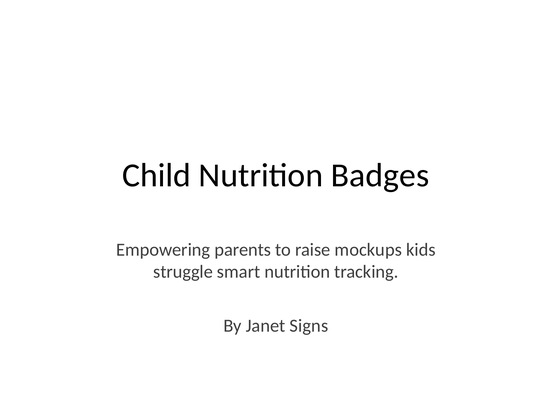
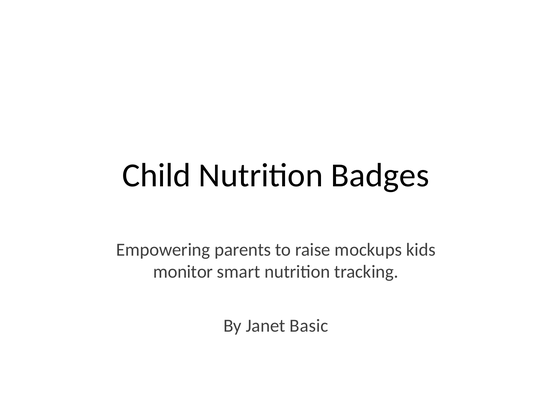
struggle: struggle -> monitor (183, 272)
Signs: Signs -> Basic (309, 326)
